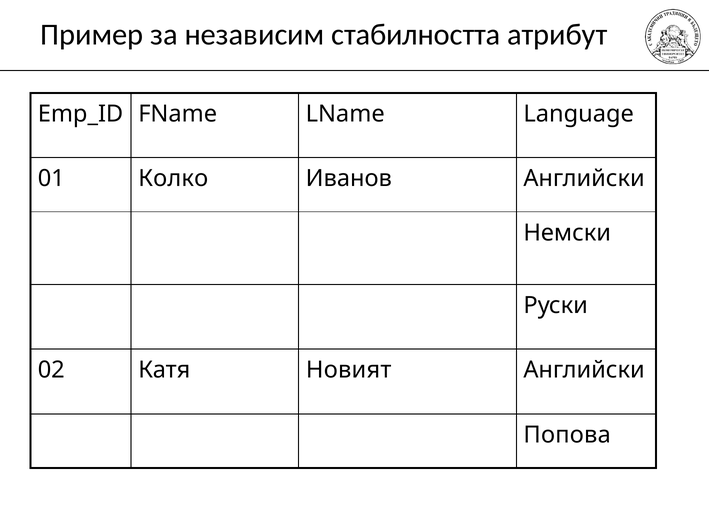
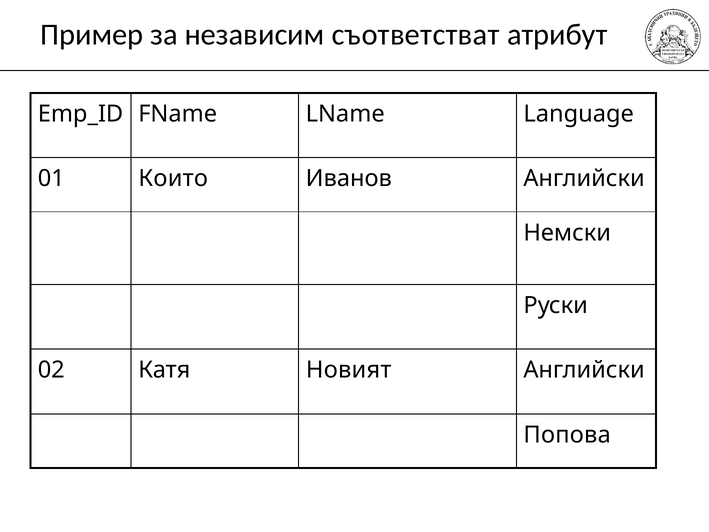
стабилността: стабилността -> съответстват (416, 35)
Колко: Колко -> Които (173, 179)
